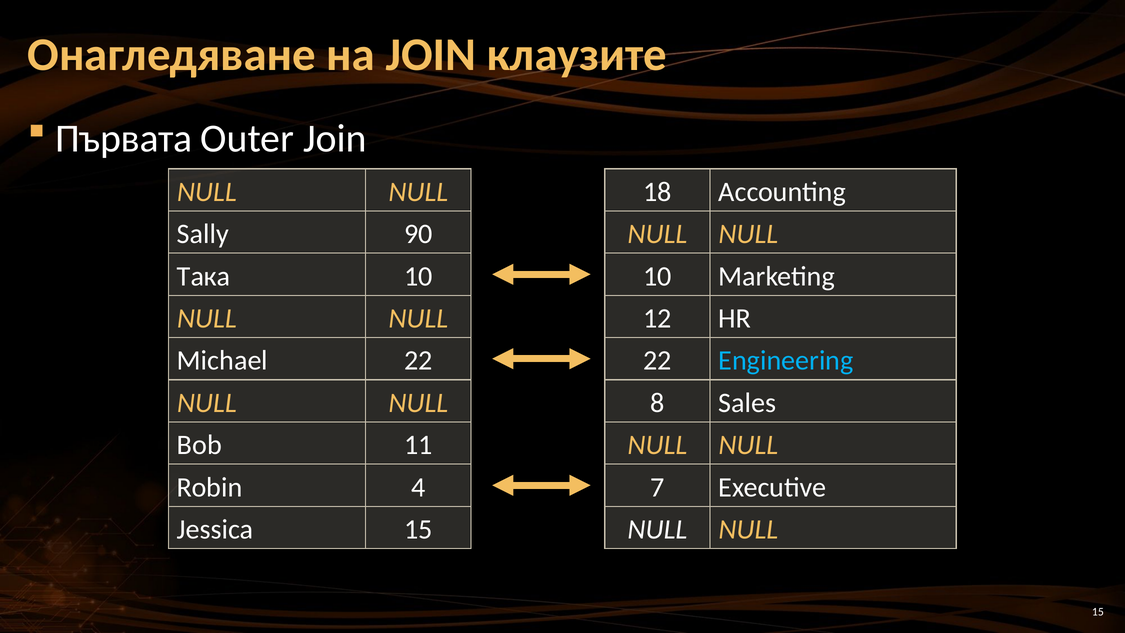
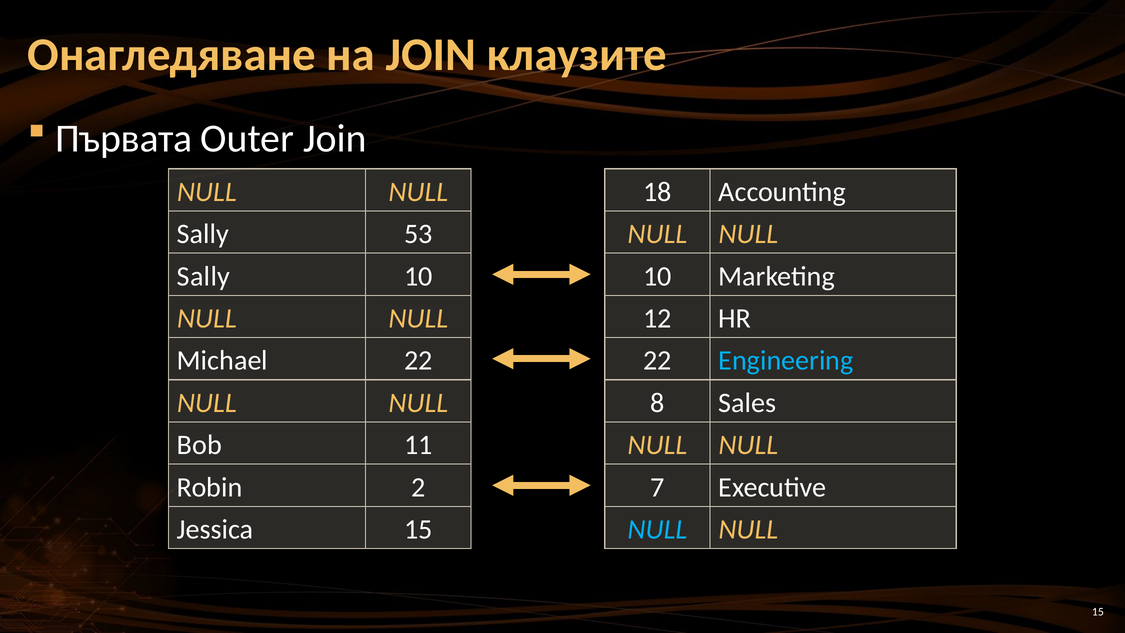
90: 90 -> 53 (418, 234)
Така: Така -> Sally (203, 276)
4: 4 -> 2 (418, 487)
NULL colour: white -> light blue (657, 529)
